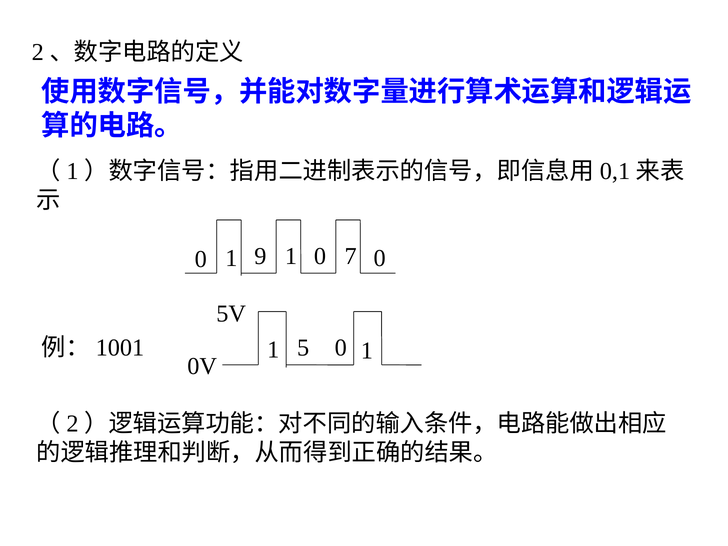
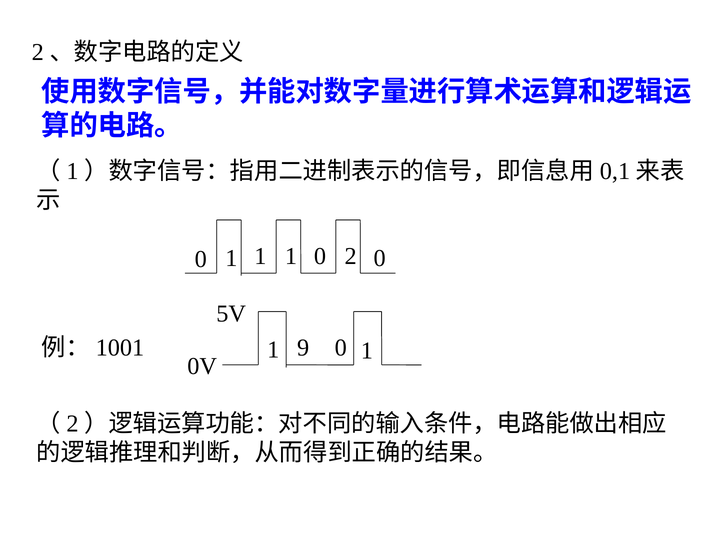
0 1 9: 9 -> 1 (260, 256)
7: 7 -> 2 (351, 256)
5: 5 -> 9 (303, 348)
